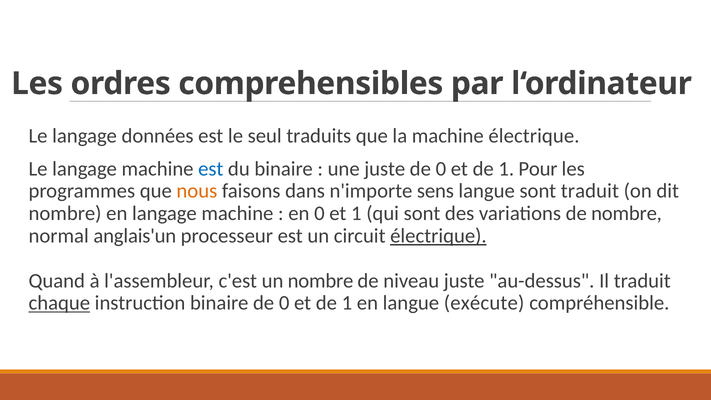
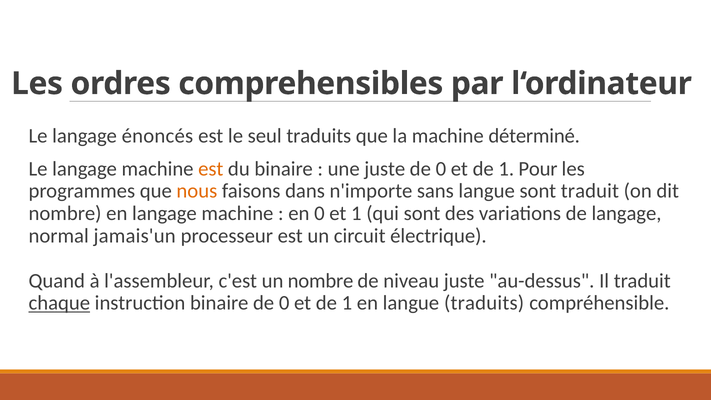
données: données -> énoncés (157, 136)
machine électrique: électrique -> déterminé (534, 136)
est colour: blue -> orange (211, 169)
sens: sens -> sans (435, 191)
de nombre: nombre -> langage (626, 213)
anglais'un: anglais'un -> jamais'un (135, 236)
électrique underline: present -> none (438, 236)
langue exécute: exécute -> traduits (484, 303)
